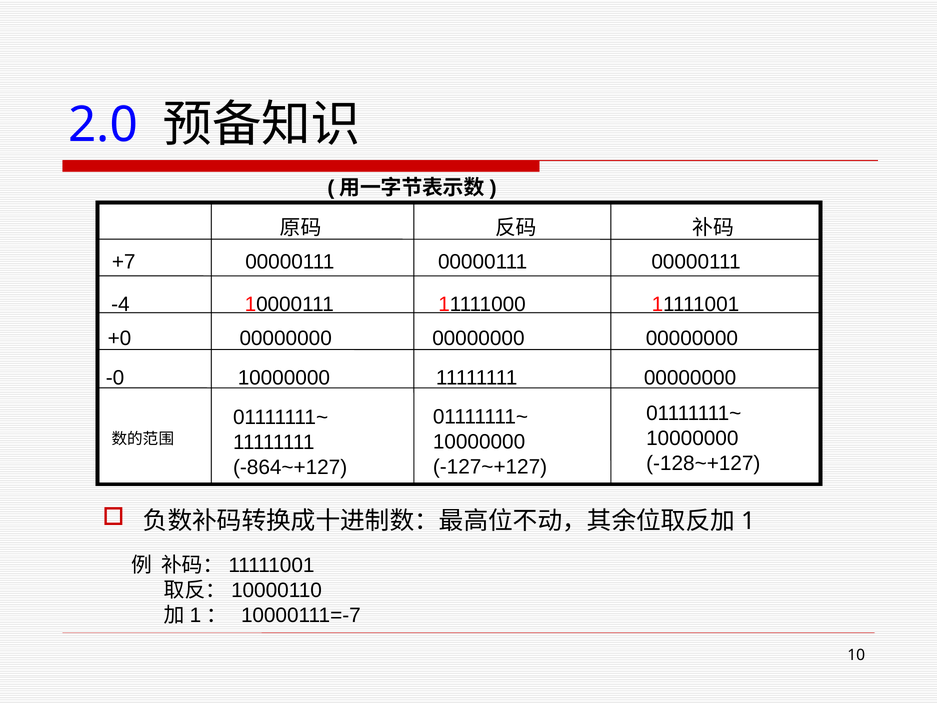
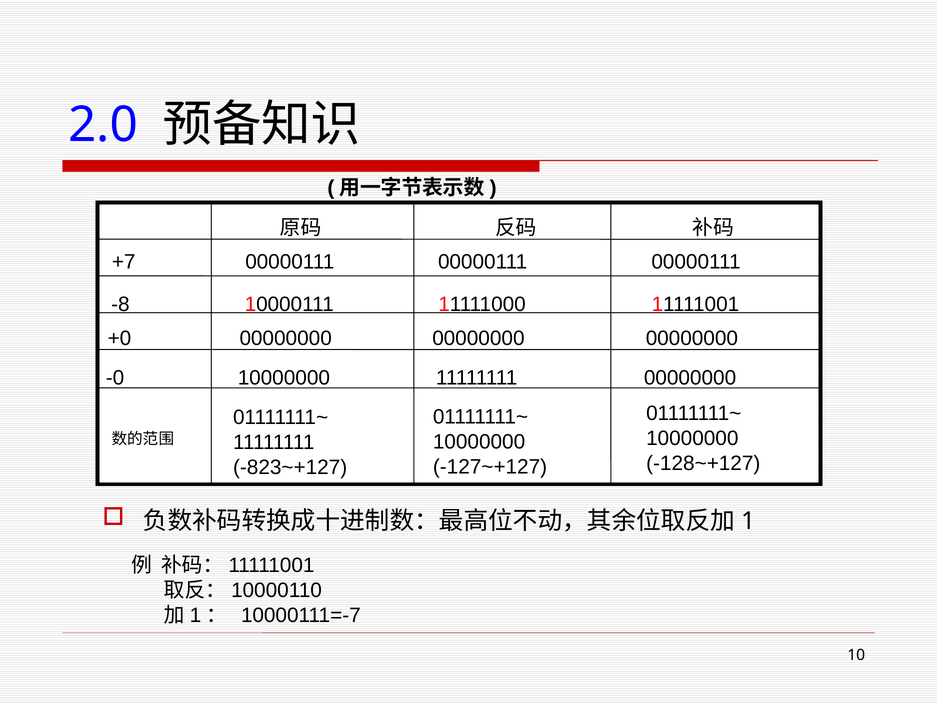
-4: -4 -> -8 (120, 304)
-864~+127: -864~+127 -> -823~+127 (290, 467)
